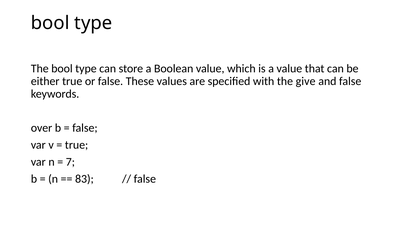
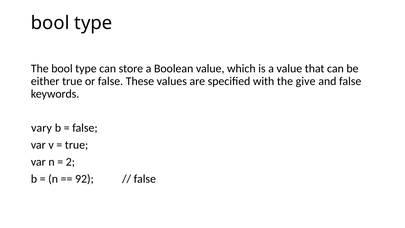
over: over -> vary (41, 128)
7: 7 -> 2 (70, 162)
83: 83 -> 92 (84, 179)
